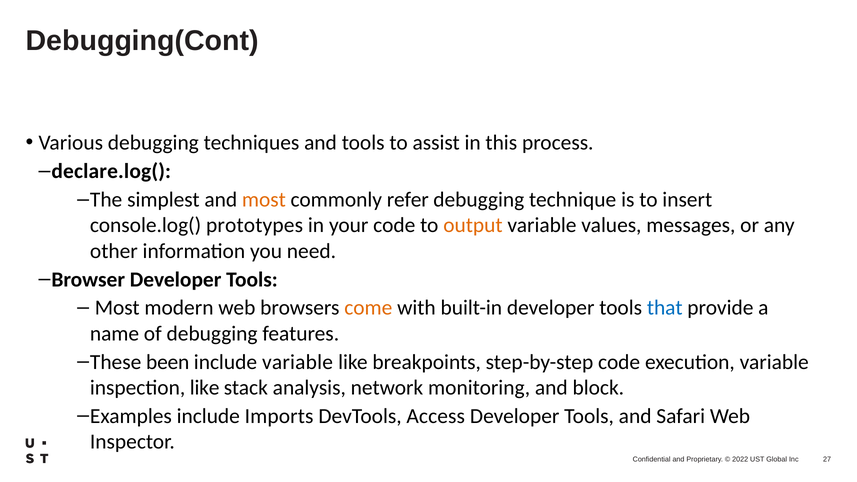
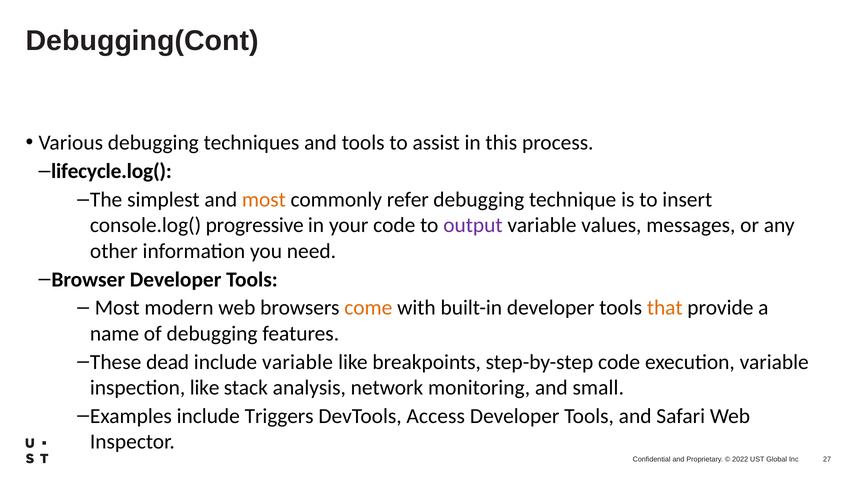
declare.log(: declare.log( -> lifecycle.log( (111, 171)
prototypes: prototypes -> progressive (255, 225)
output colour: orange -> purple (473, 225)
that colour: blue -> orange (665, 308)
been: been -> dead (168, 362)
block: block -> small (598, 388)
Imports: Imports -> Triggers (279, 416)
